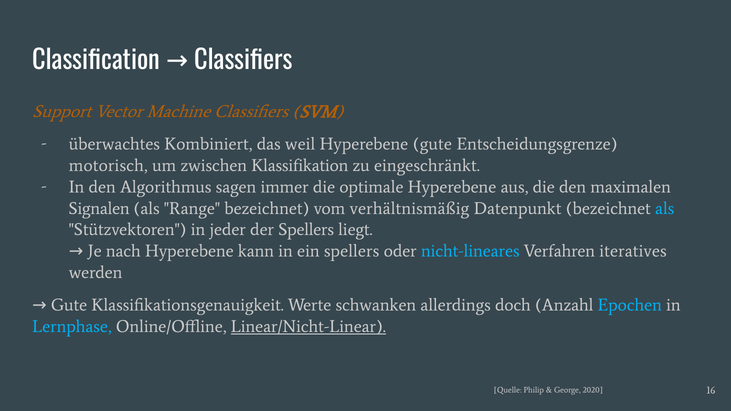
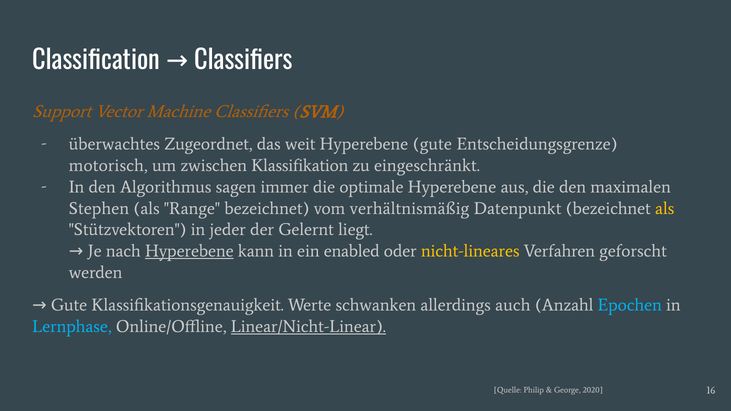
Kombiniert: Kombiniert -> Zugeordnet (208, 144)
weil: weil -> weit (300, 144)
Signalen: Signalen -> Stephen (99, 208)
als colour: light blue -> yellow (665, 208)
der Spellers: Spellers -> Gelernt (306, 230)
Hyperebene underline: none -> present (189, 251)
ein spellers: spellers -> enabled (352, 251)
nicht-lineares colour: light blue -> yellow (470, 251)
iteratives: iteratives -> geforscht (633, 251)
doch: doch -> auch (513, 305)
